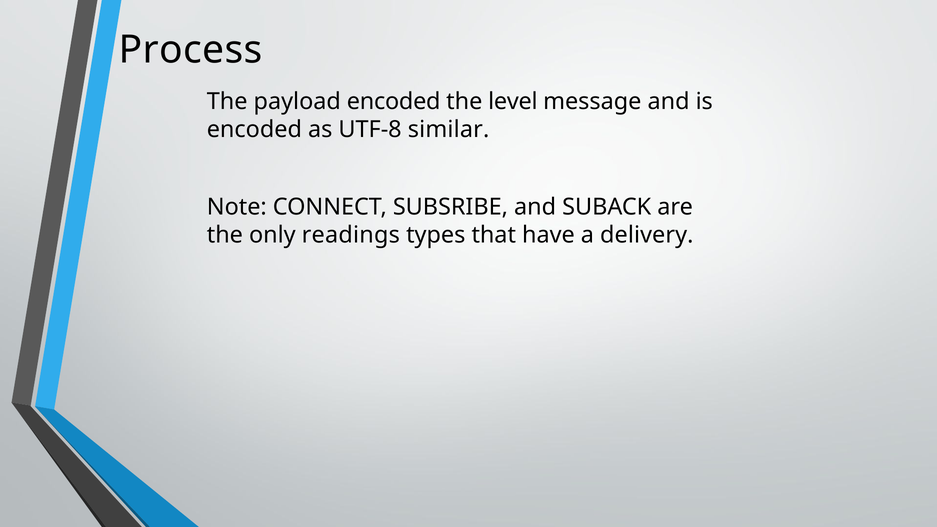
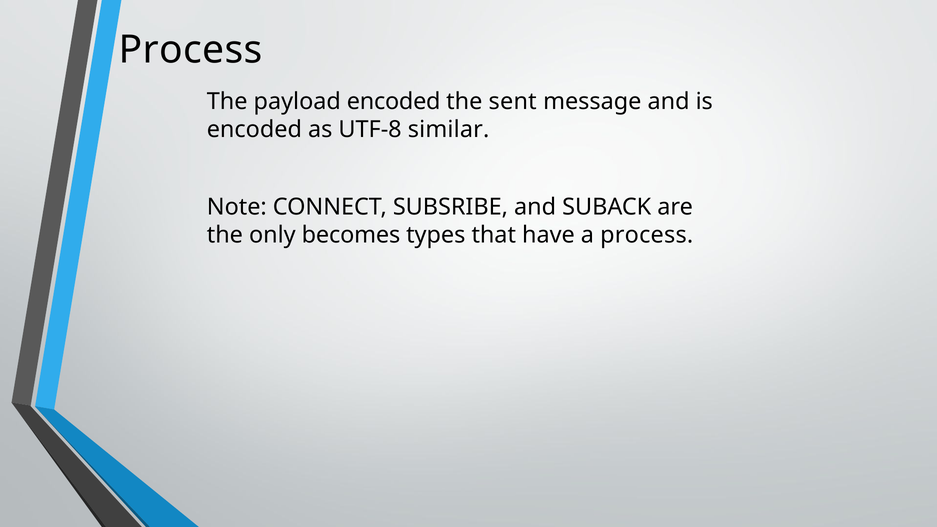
level: level -> sent (513, 101)
readings: readings -> becomes (351, 235)
a delivery: delivery -> process (647, 235)
